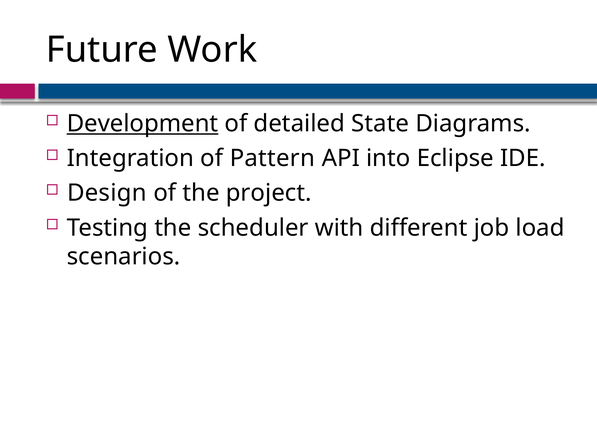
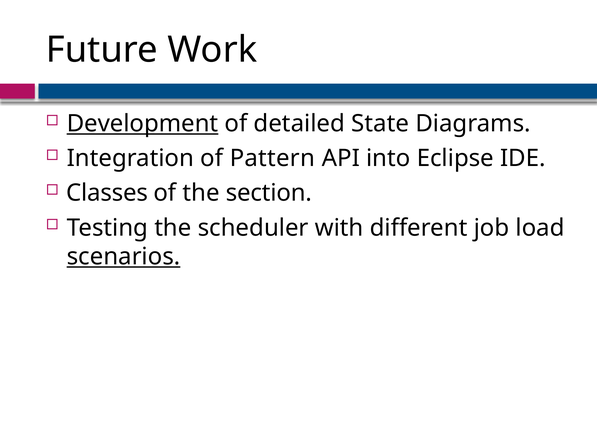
Design: Design -> Classes (107, 193)
project: project -> section (269, 193)
scenarios underline: none -> present (124, 257)
